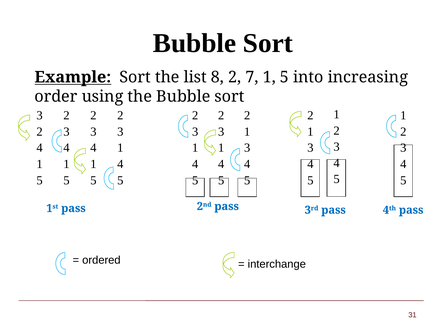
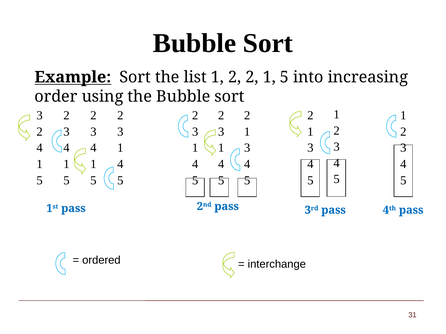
list 8: 8 -> 1 (217, 77)
2 7: 7 -> 2 (252, 77)
